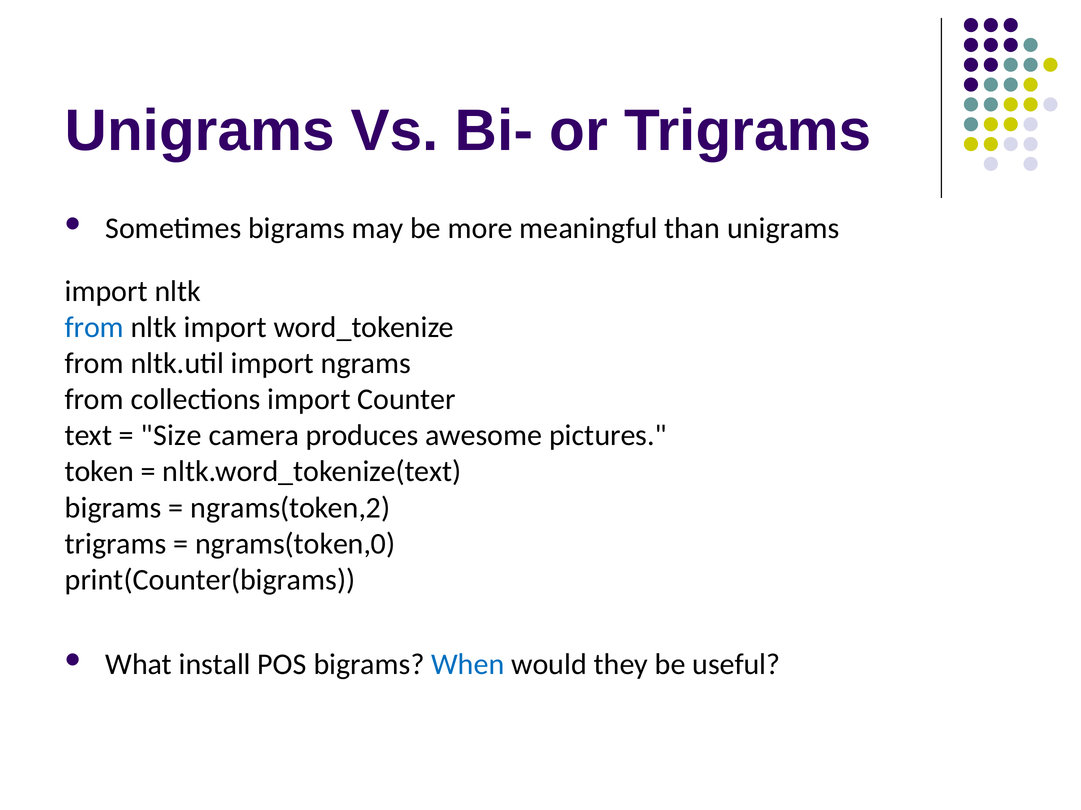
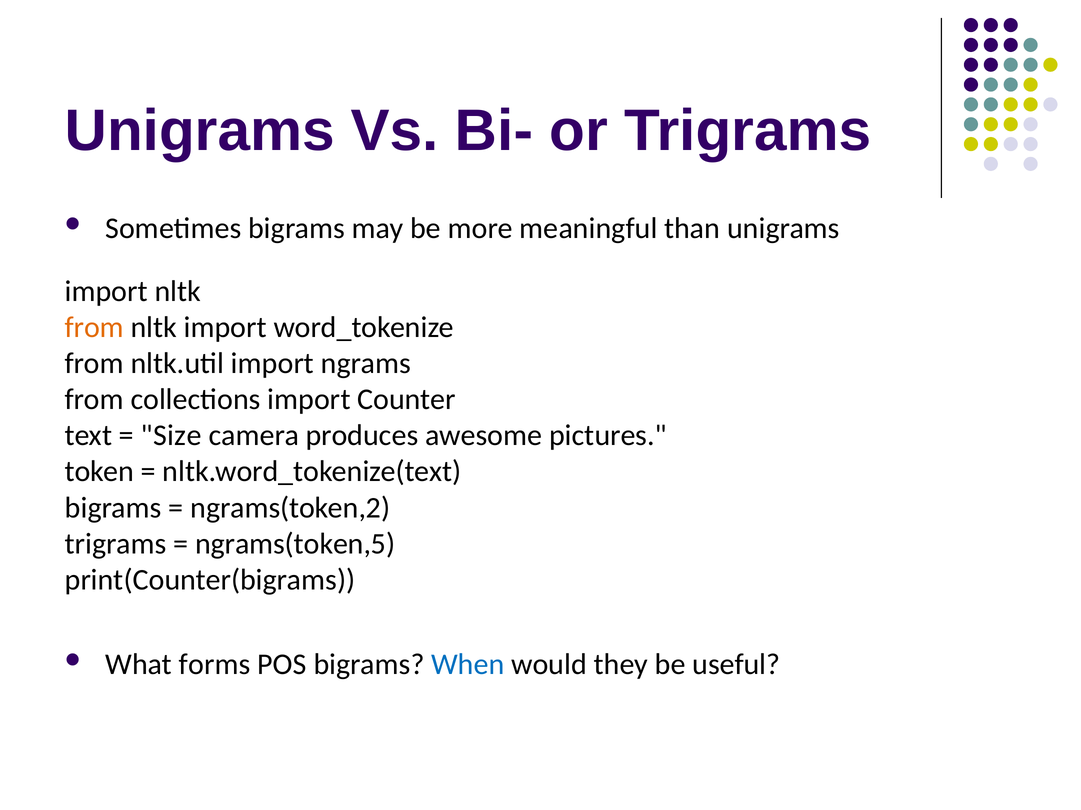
from colour: blue -> orange (94, 328)
ngrams(token,0: ngrams(token,0 -> ngrams(token,5 (295, 544)
install: install -> forms (215, 665)
